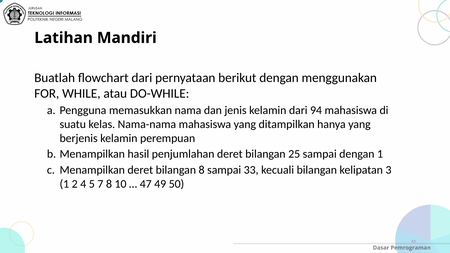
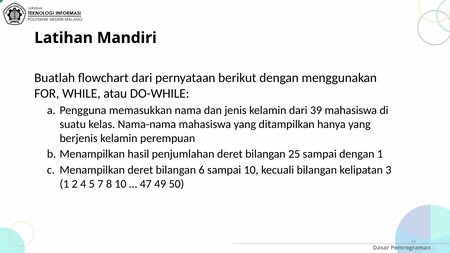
94: 94 -> 39 (316, 110)
bilangan 8: 8 -> 6 (202, 170)
sampai 33: 33 -> 10 (251, 170)
